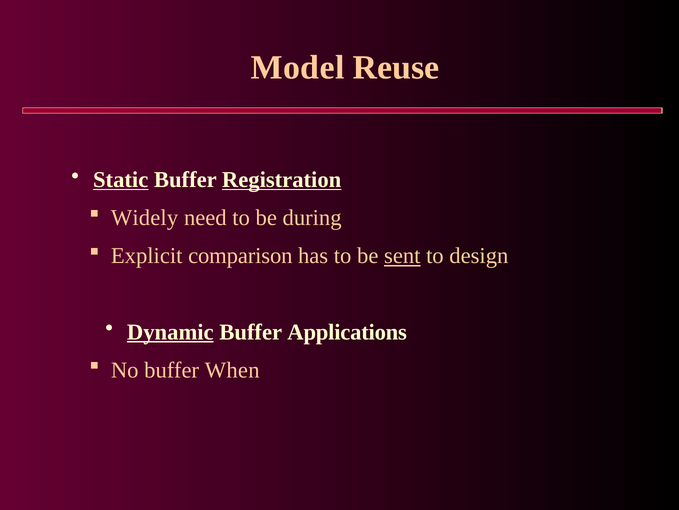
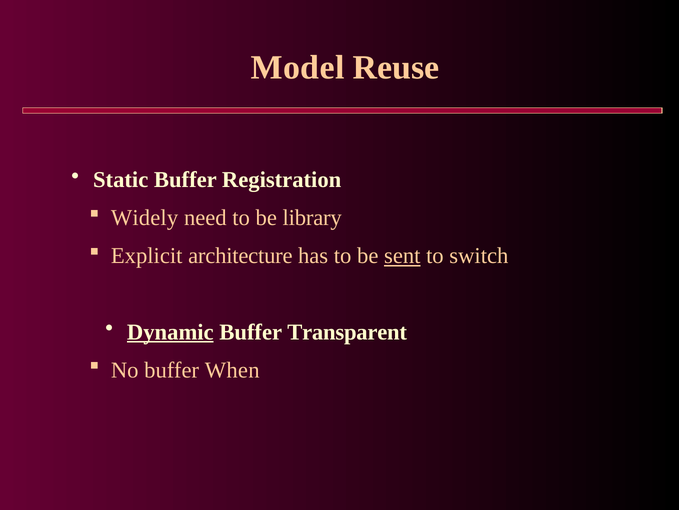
Static underline: present -> none (121, 180)
Registration underline: present -> none (282, 180)
during: during -> library (312, 218)
comparison: comparison -> architecture (240, 256)
design: design -> switch (479, 256)
Applications: Applications -> Transparent (347, 332)
